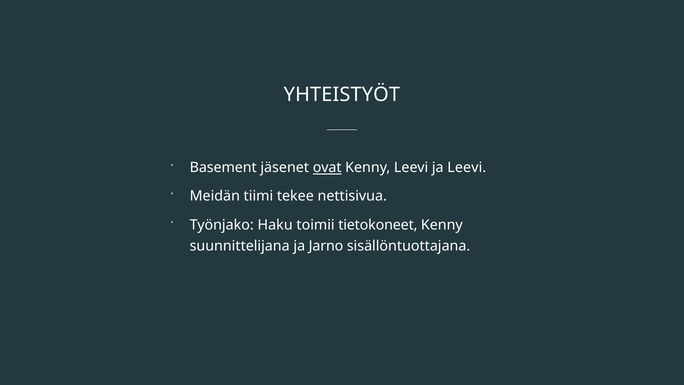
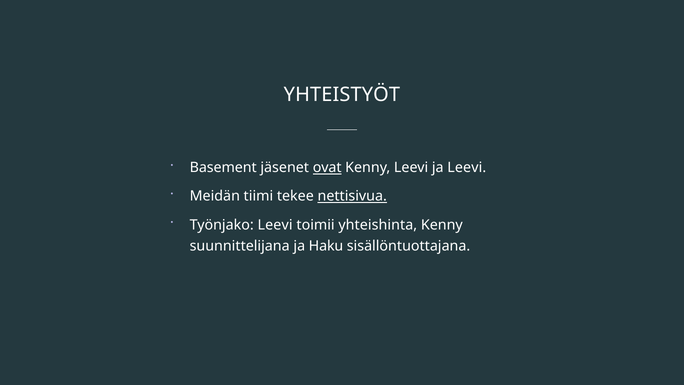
nettisivua underline: none -> present (352, 196)
Työnjako Haku: Haku -> Leevi (275, 225)
tietokoneet: tietokoneet -> yhteishinta (378, 225)
Jarno: Jarno -> Haku (326, 246)
